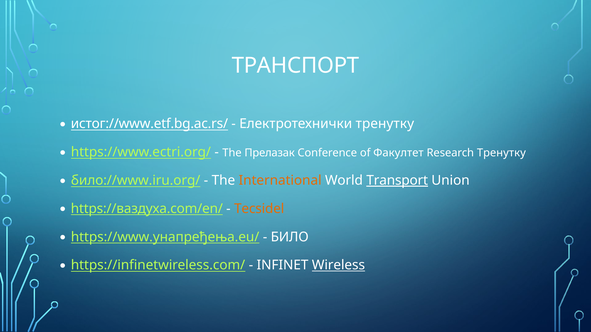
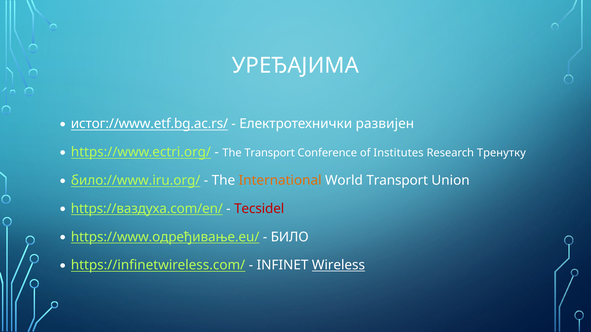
ТРАНСПОРТ: ТРАНСПОРТ -> УРЕЂАЈИМА (295, 66)
Електротехнички тренутку: тренутку -> развијен (385, 124)
The Прелазак: Прелазак -> Transport (270, 153)
Факултет: Факултет -> Institutes (398, 153)
Transport underline: present -> none (397, 181)
Tecsidel colour: orange -> red (259, 209)
https://www.унапређења.eu/: https://www.унапређења.eu/ -> https://www.одређивање.eu/ (165, 237)
